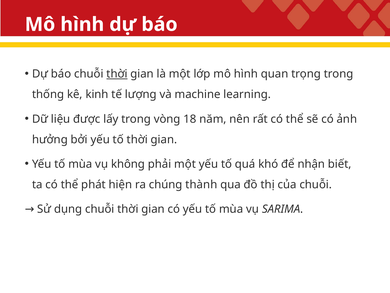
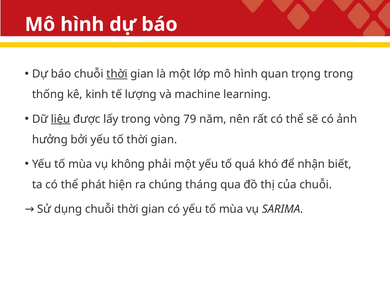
liệu underline: none -> present (61, 119)
18: 18 -> 79 (190, 119)
thành: thành -> tháng (201, 184)
